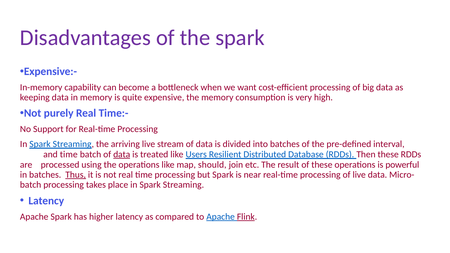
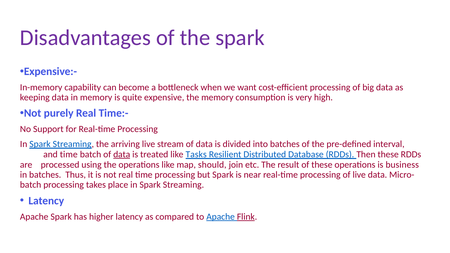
Users: Users -> Tasks (196, 154)
powerful: powerful -> business (402, 165)
Thus underline: present -> none (76, 175)
